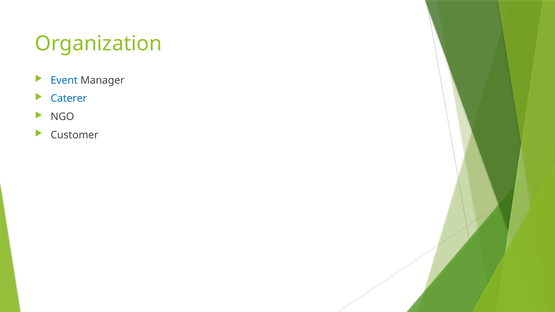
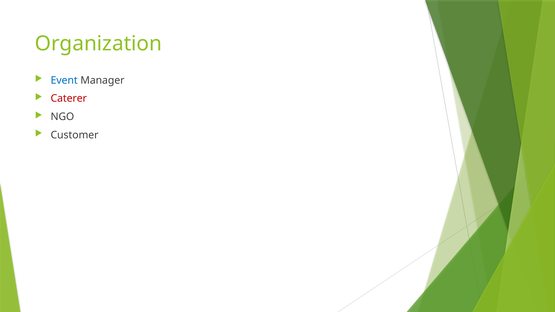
Caterer colour: blue -> red (69, 99)
